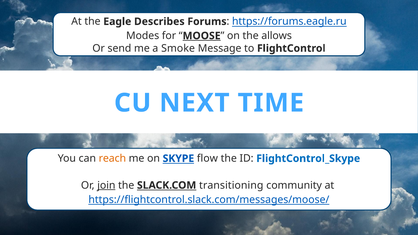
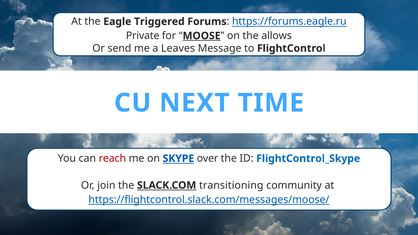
Describes: Describes -> Triggered (159, 22)
Modes: Modes -> Private (143, 36)
Smoke: Smoke -> Leaves (178, 48)
reach colour: orange -> red (112, 159)
flow: flow -> over (208, 159)
join underline: present -> none (106, 185)
